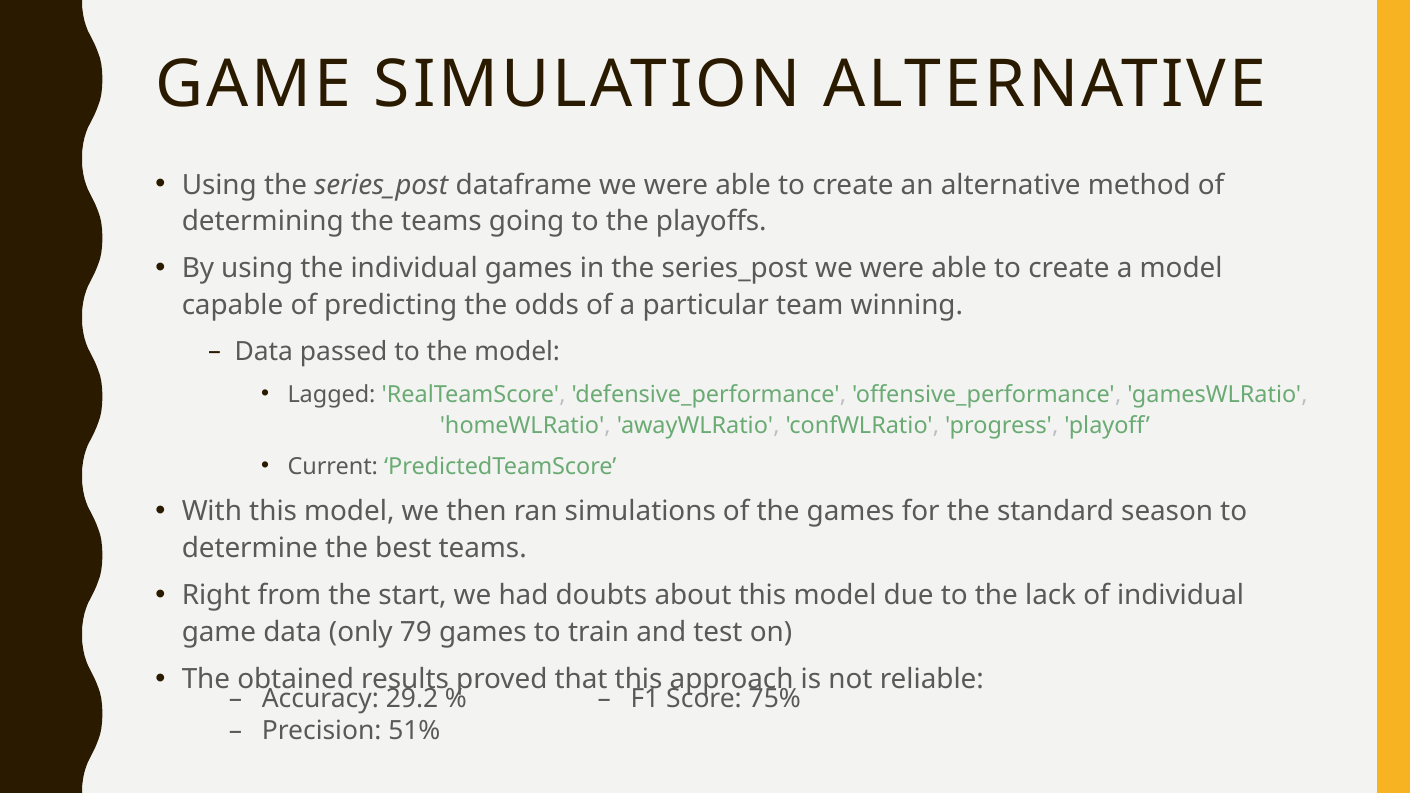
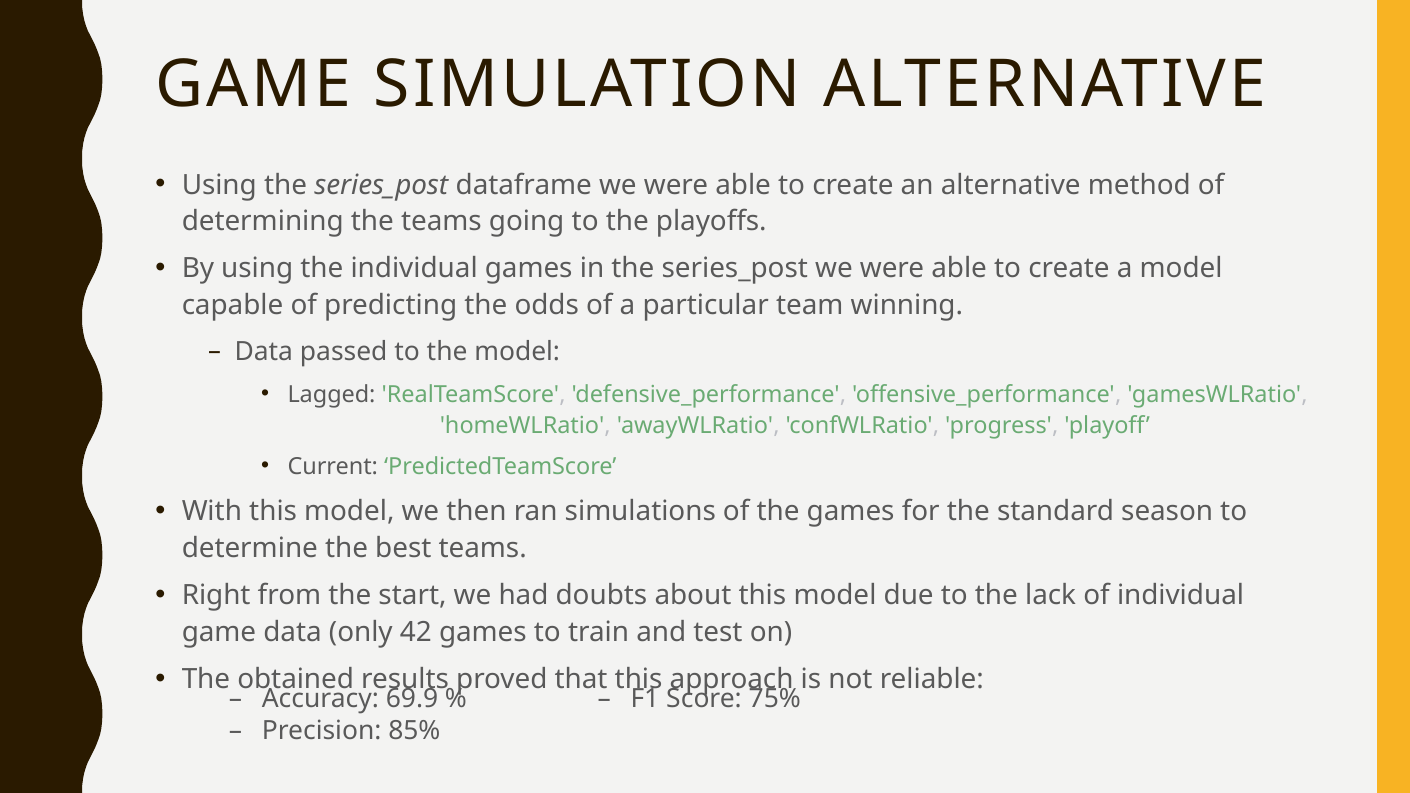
79: 79 -> 42 (416, 632)
29.2: 29.2 -> 69.9 (412, 699)
51%: 51% -> 85% (414, 731)
